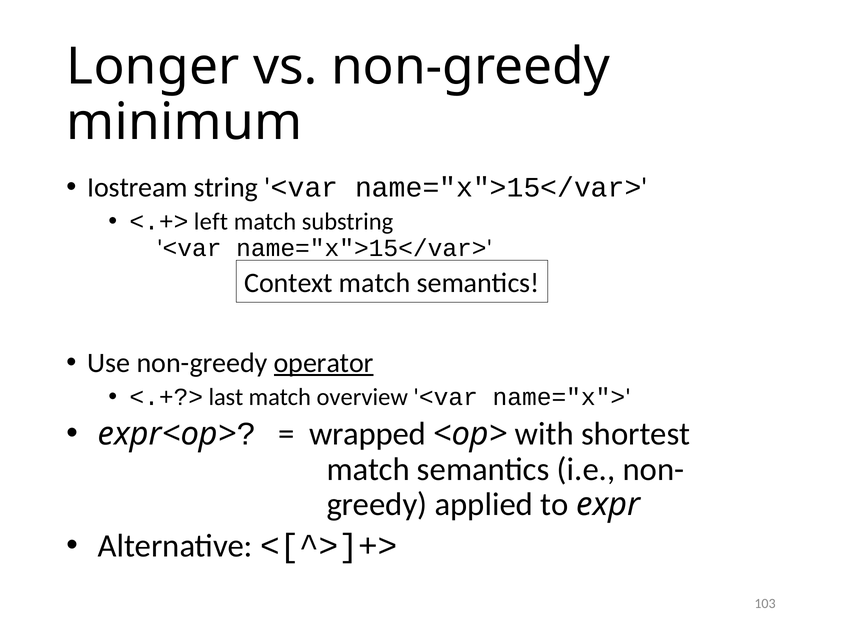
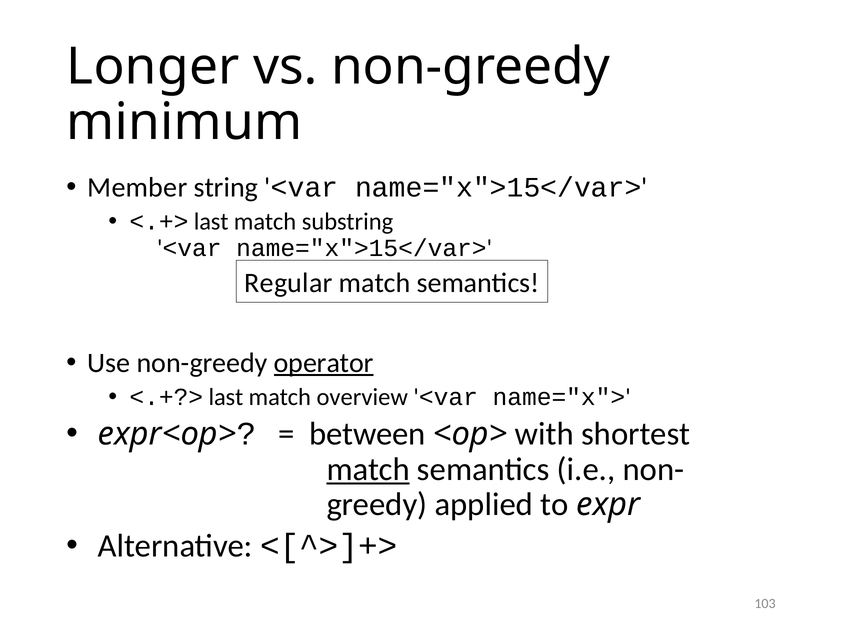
Iostream: Iostream -> Member (137, 187)
left: left -> last (211, 222)
Context: Context -> Regular (288, 283)
wrapped: wrapped -> between (367, 434)
match underline: none -> present (368, 469)
